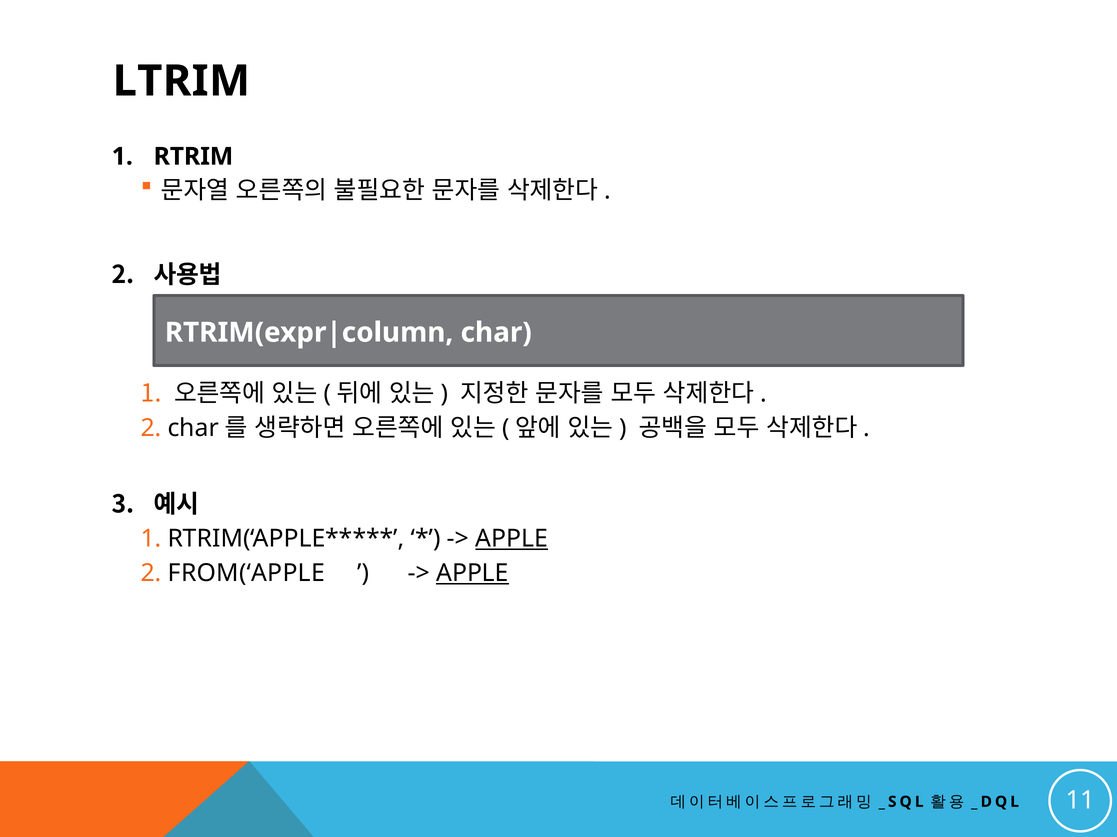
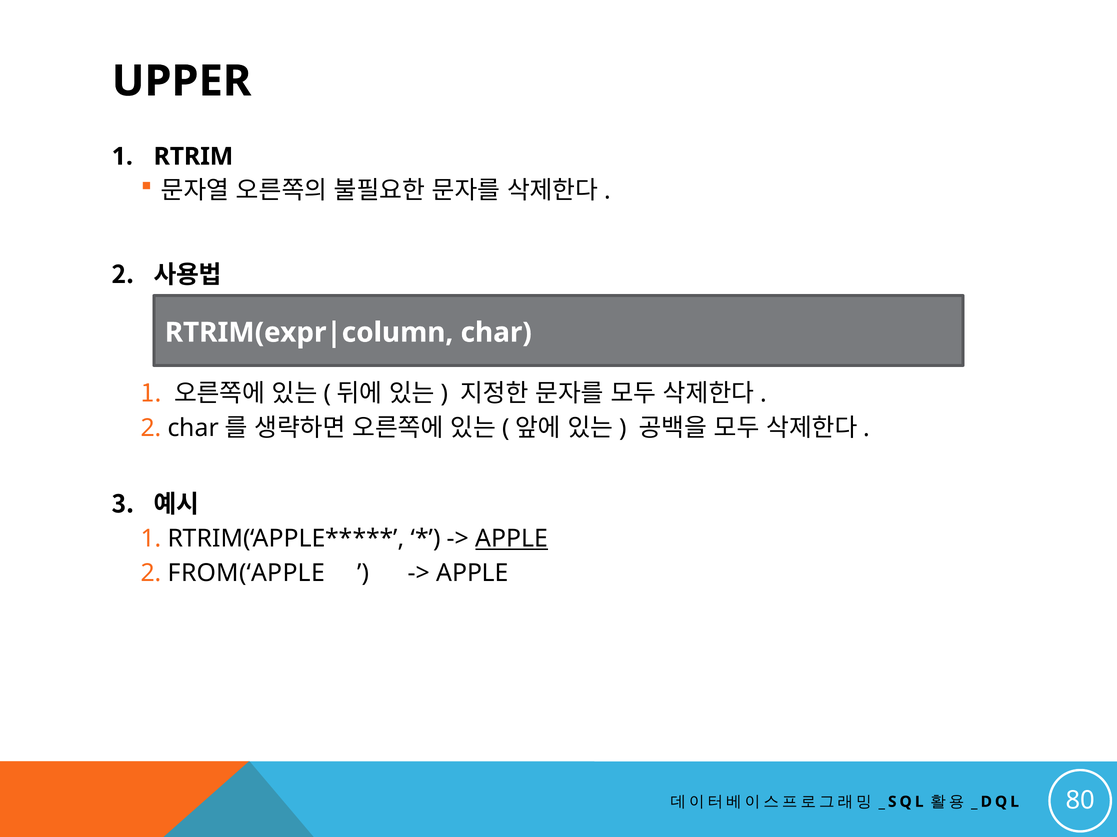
LTRIM: LTRIM -> UPPER (182, 81)
APPLE underline: present -> none (472, 574)
11: 11 -> 80 (1080, 801)
